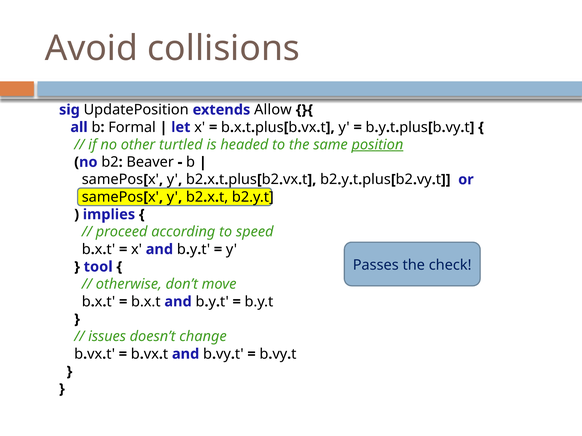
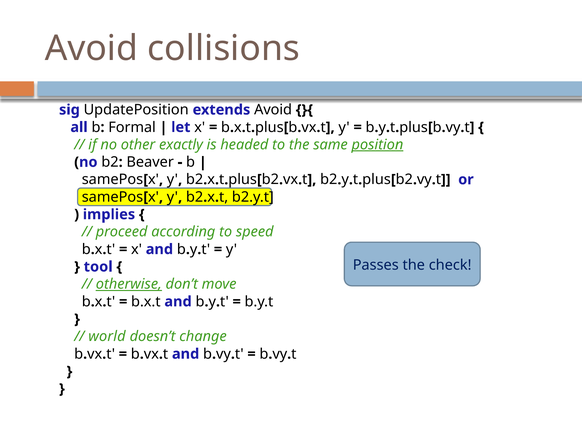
extends Allow: Allow -> Avoid (273, 110)
turtled: turtled -> exactly (181, 145)
otherwise underline: none -> present (129, 285)
issues: issues -> world (107, 337)
